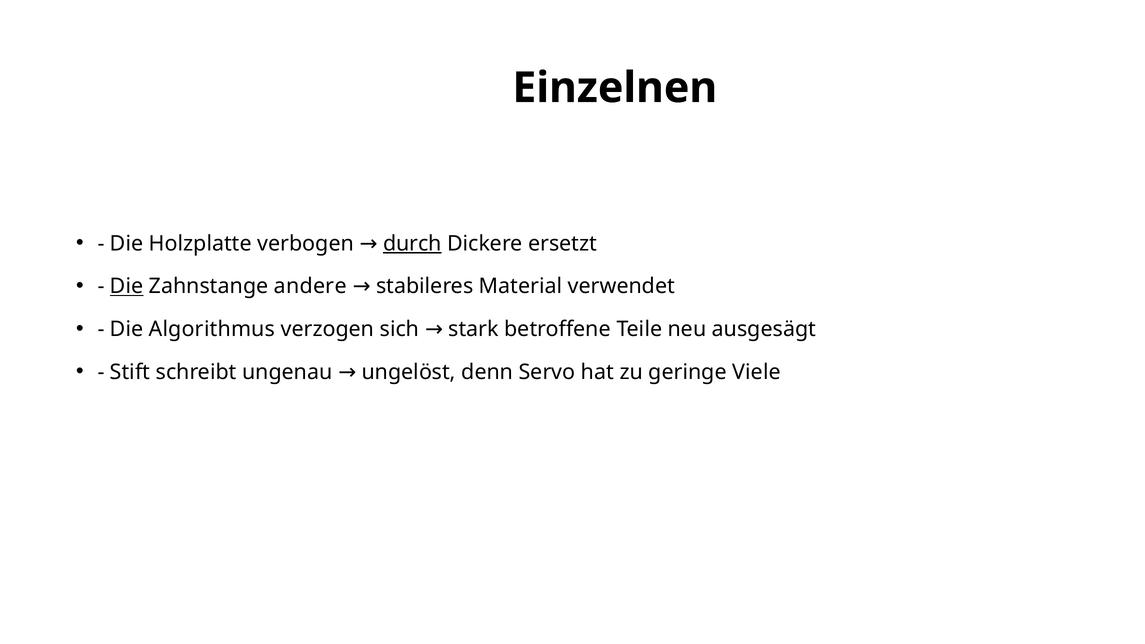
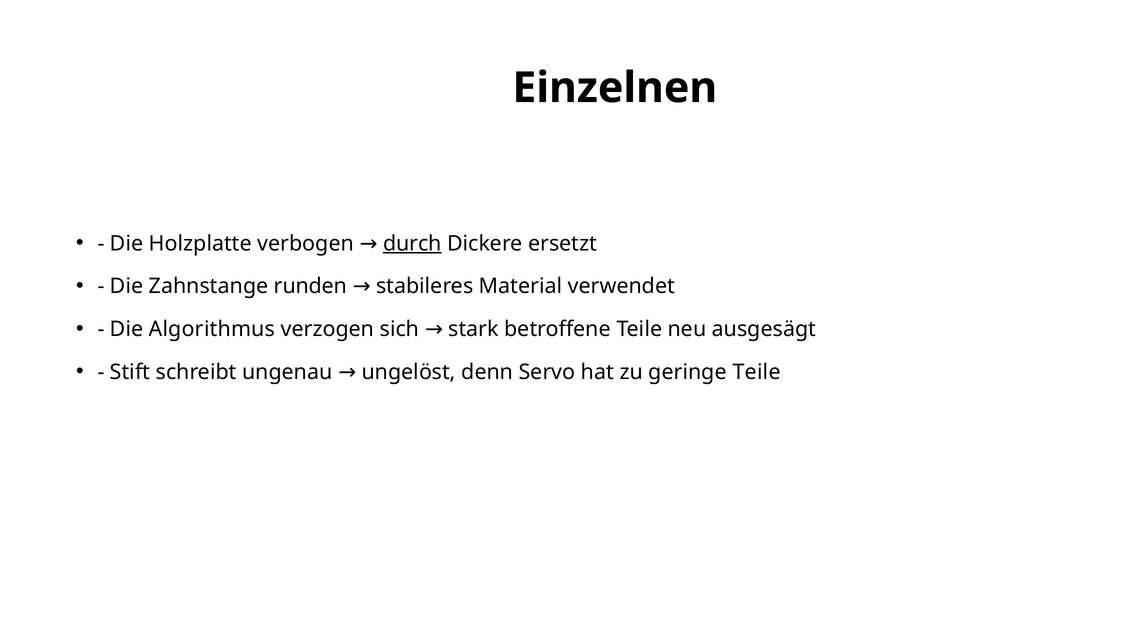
Die underline: present -> none (127, 286)
andere: andere -> runden (311, 286)
geringe Viele: Viele -> Teile (757, 372)
